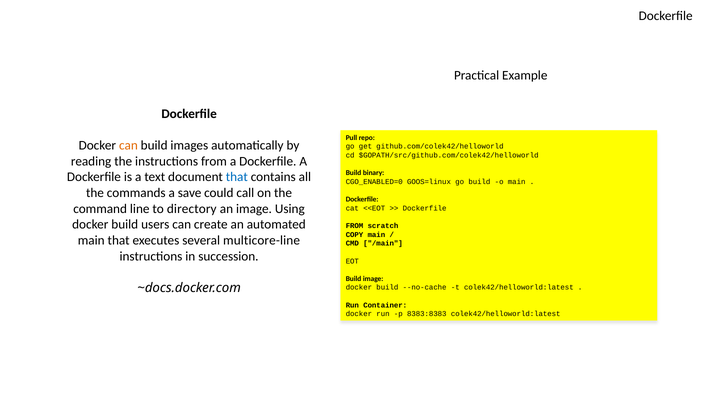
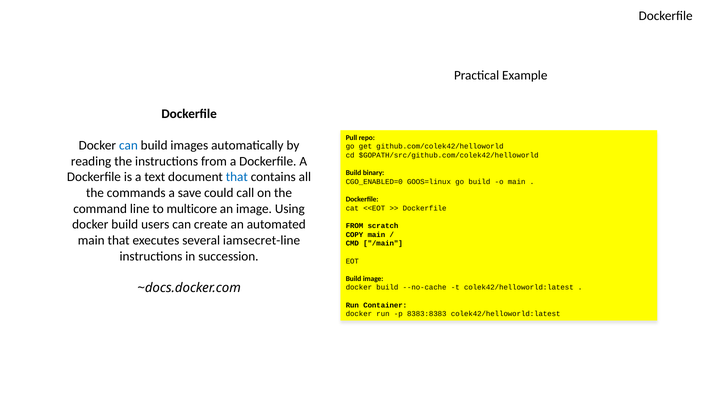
can colour: orange -> blue (128, 145)
directory: directory -> multicore (192, 209)
multicore-line: multicore-line -> iamsecret-line (262, 240)
